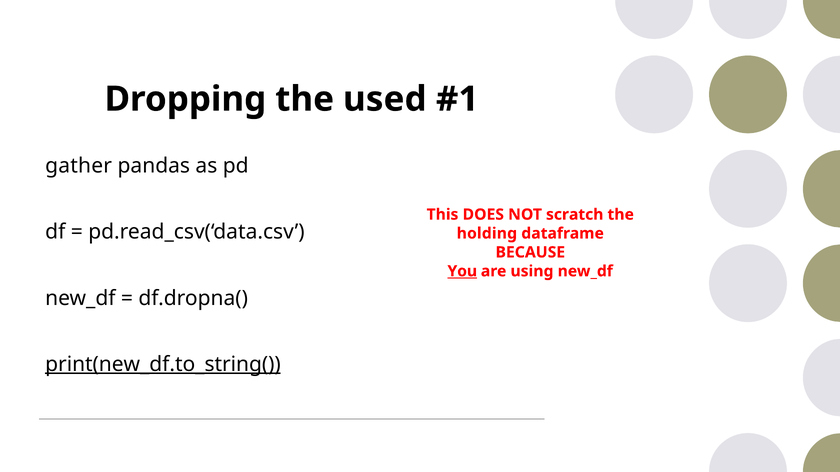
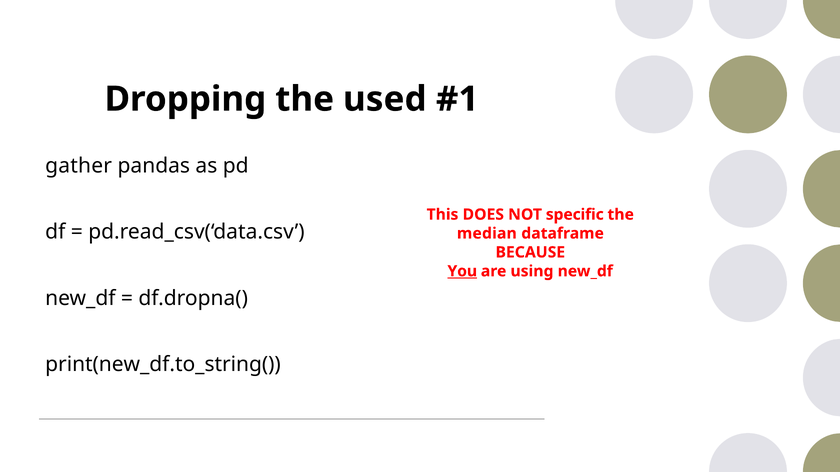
scratch: scratch -> specific (575, 215)
holding: holding -> median (487, 234)
print(new_df.to_string( underline: present -> none (163, 365)
